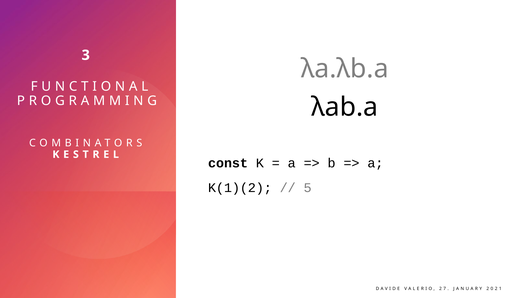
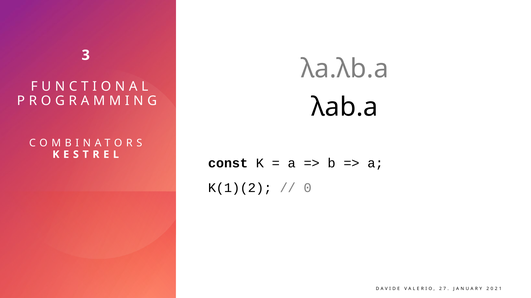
5: 5 -> 0 (308, 188)
